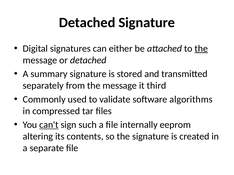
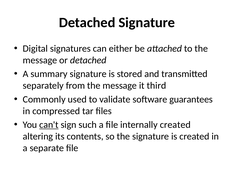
the underline: present -> none (201, 49)
algorithms: algorithms -> guarantees (191, 100)
internally eeprom: eeprom -> created (175, 125)
